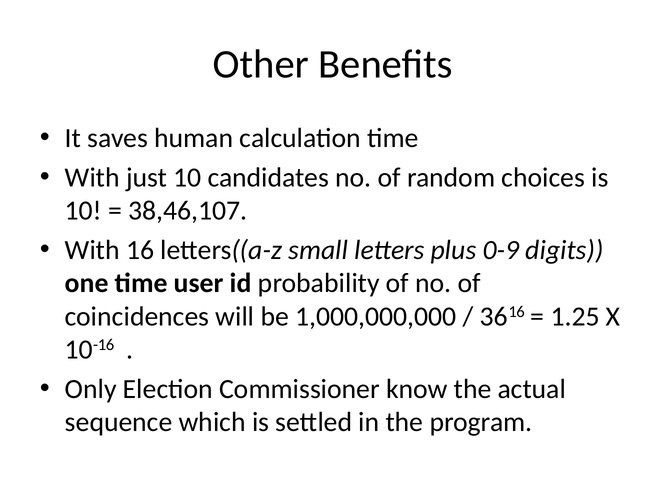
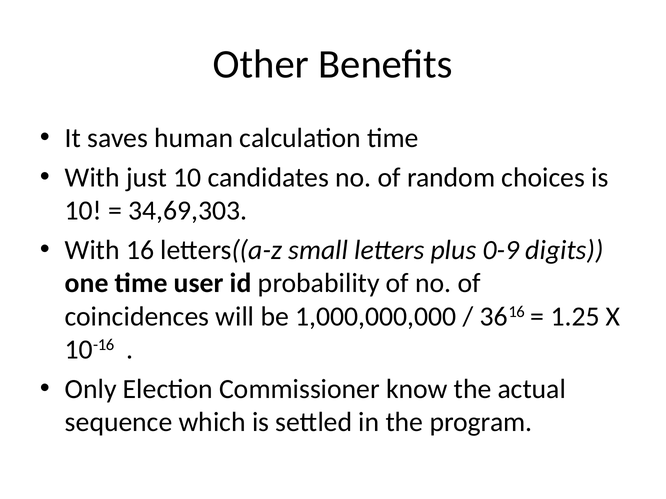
38,46,107: 38,46,107 -> 34,69,303 (188, 211)
